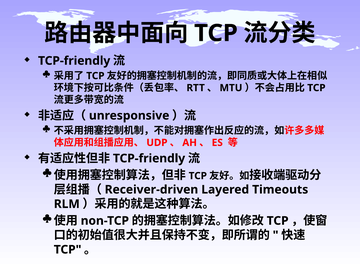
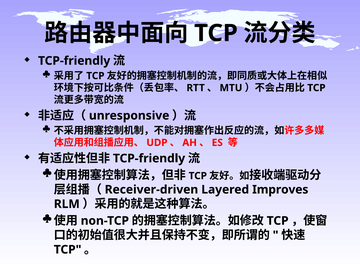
Timeouts: Timeouts -> Improves (280, 190)
